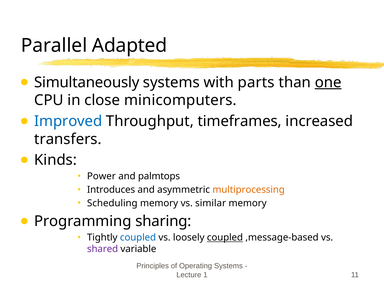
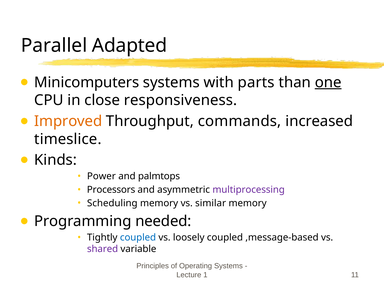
Simultaneously: Simultaneously -> Minicomputers (87, 82)
minicomputers: minicomputers -> responsiveness (180, 100)
Improved colour: blue -> orange (68, 121)
timeframes: timeframes -> commands (240, 121)
transfers: transfers -> timeslice (68, 139)
Introduces: Introduces -> Processors (111, 190)
multiprocessing colour: orange -> purple (249, 190)
sharing: sharing -> needed (163, 221)
coupled underline: present -> none (225, 238)
